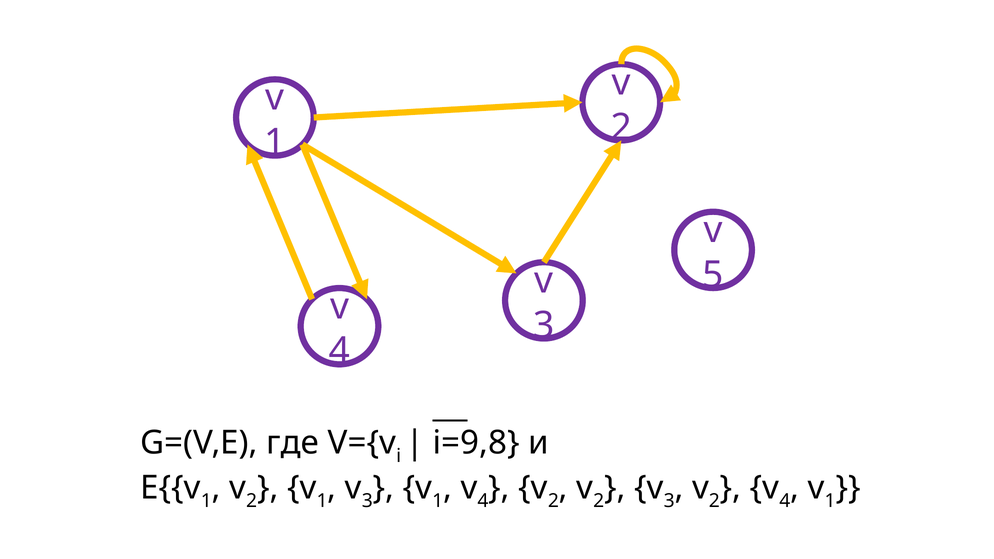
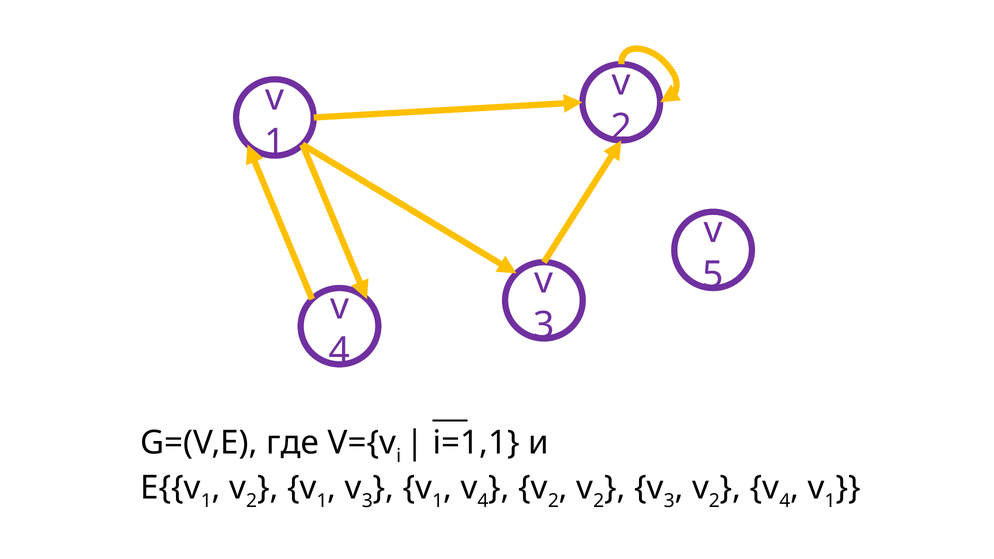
i=9,8: i=9,8 -> i=1,1 (476, 443)
